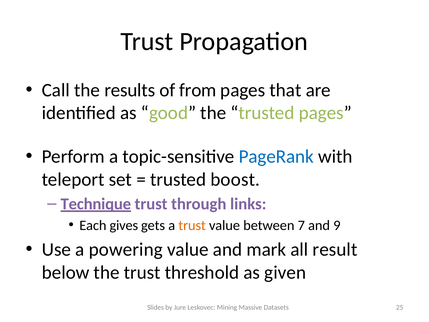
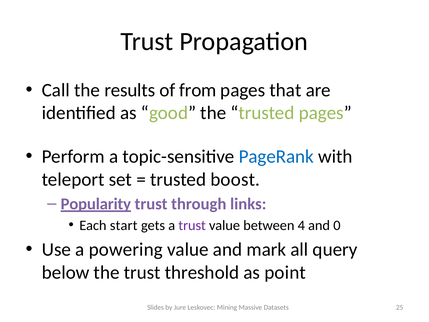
Technique: Technique -> Popularity (96, 204)
gives: gives -> start (124, 225)
trust colour: orange -> purple (192, 225)
7: 7 -> 4 (301, 225)
9: 9 -> 0 (337, 225)
result: result -> query (335, 249)
given: given -> point (285, 272)
